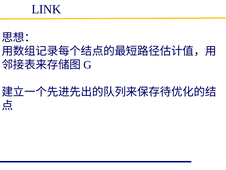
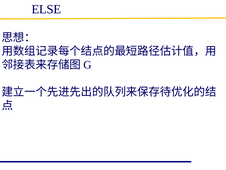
LINK: LINK -> ELSE (46, 9)
